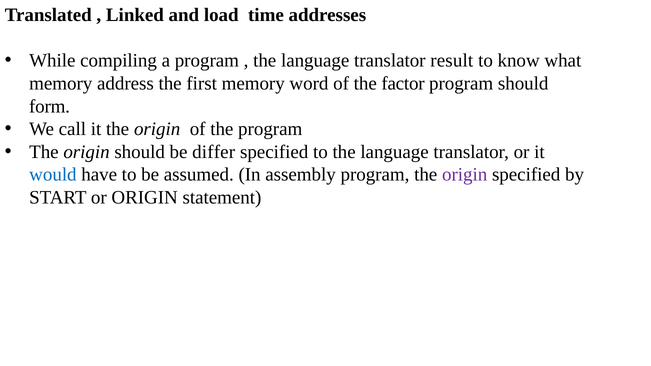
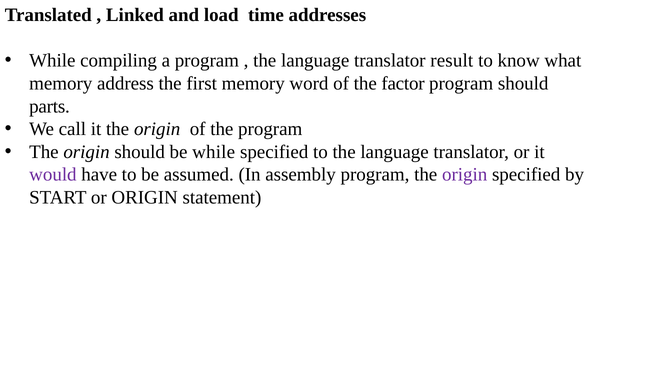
form: form -> parts (50, 106)
be differ: differ -> while (214, 152)
would colour: blue -> purple (53, 175)
